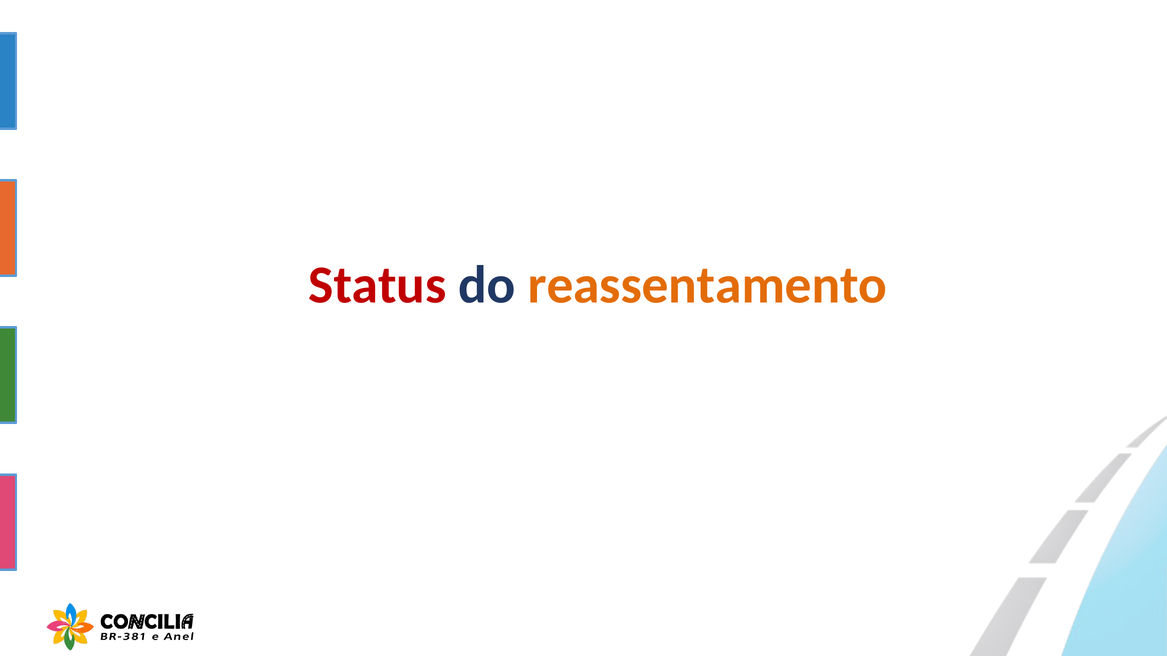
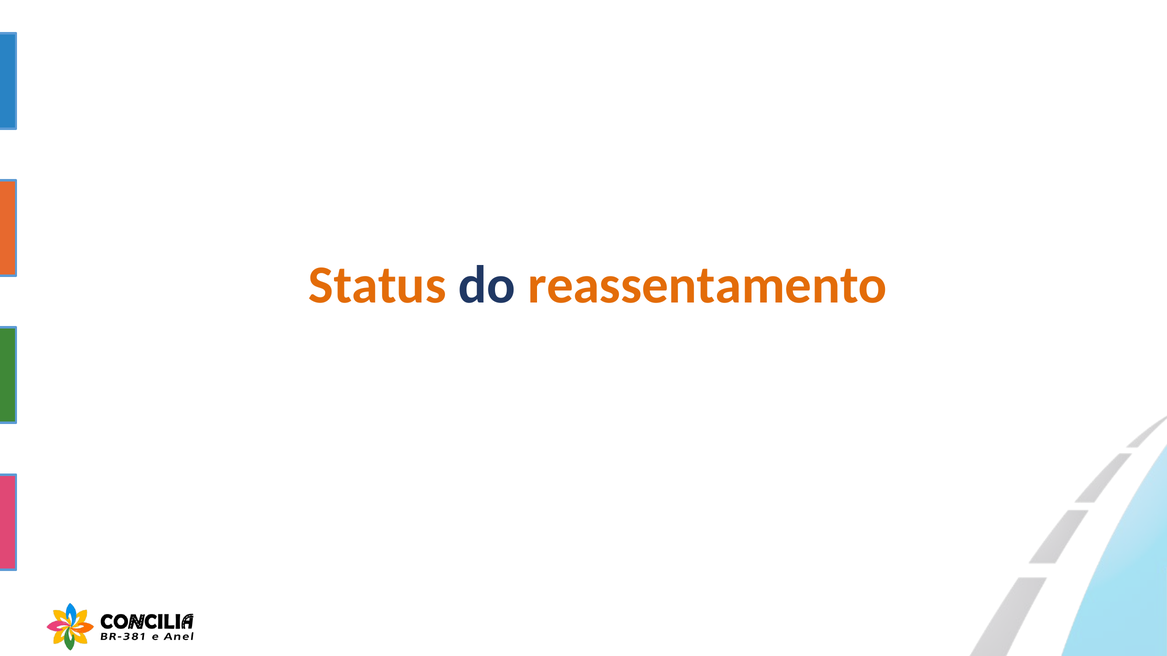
Status colour: red -> orange (377, 285)
